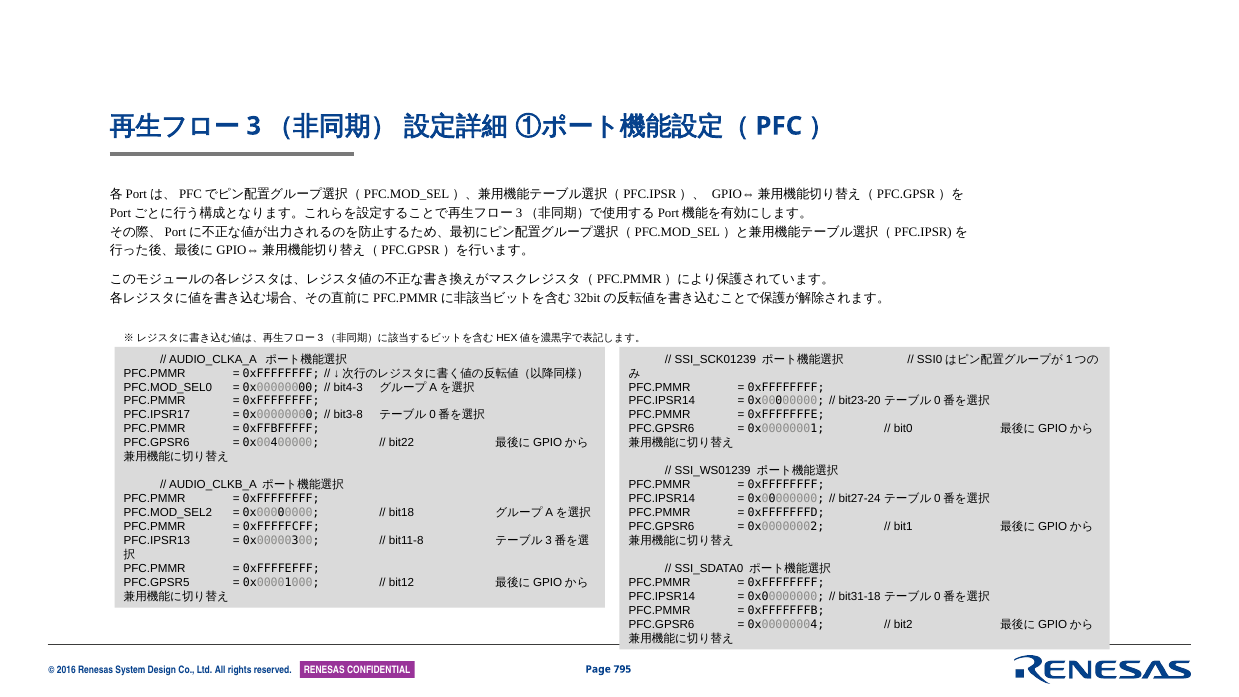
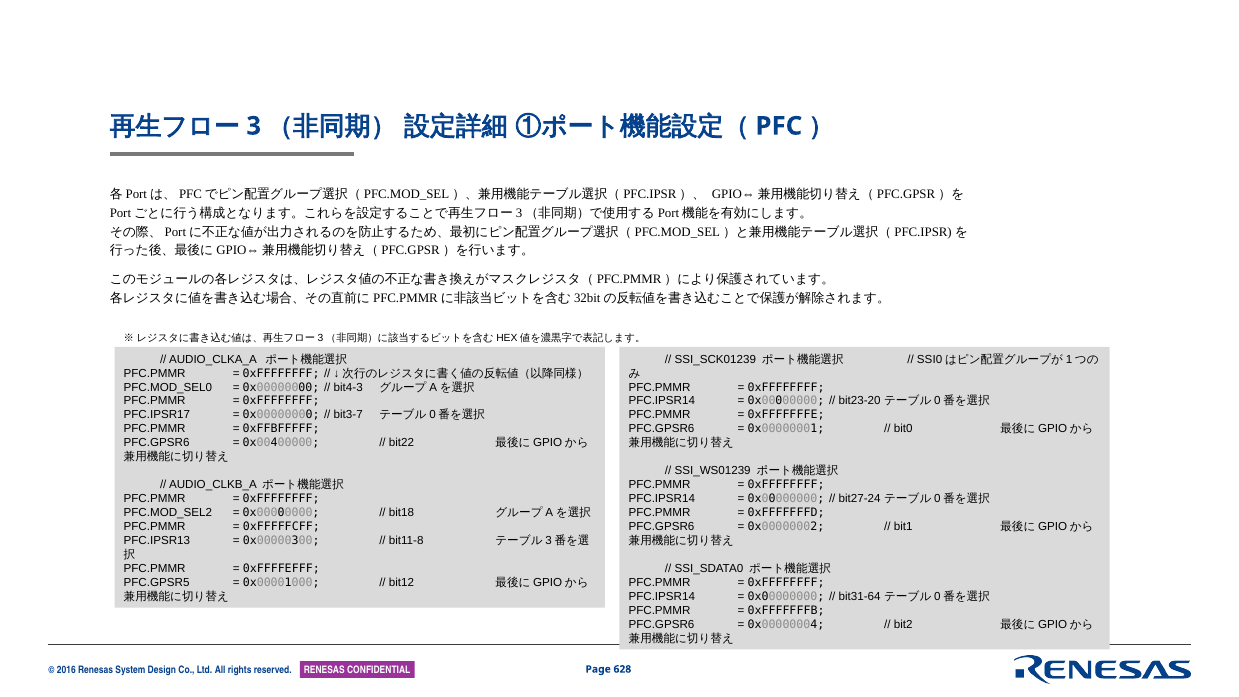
bit3-8: bit3-8 -> bit3-7 (348, 415)
bit31-18: bit31-18 -> bit31-64 (860, 597)
795: 795 -> 628 (622, 669)
